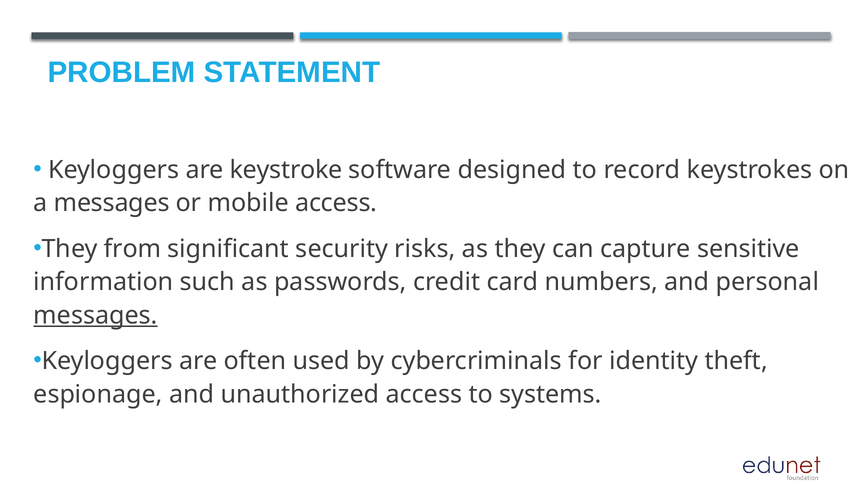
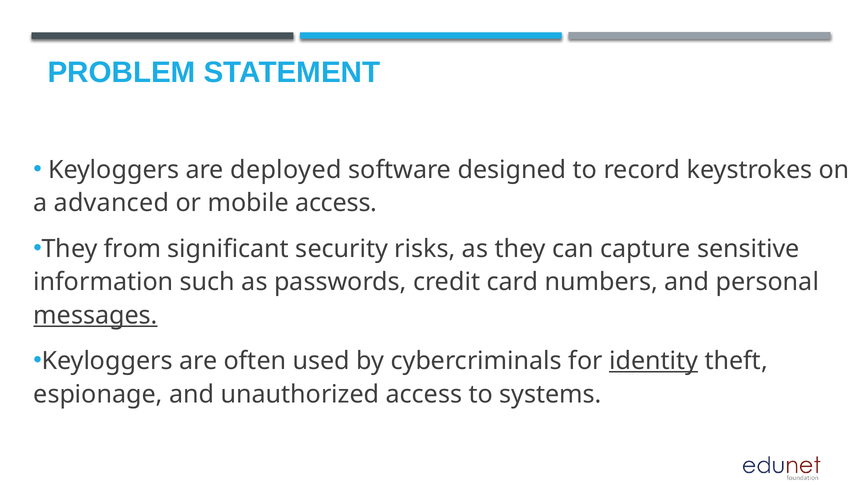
keystroke: keystroke -> deployed (286, 170)
a messages: messages -> advanced (111, 203)
identity underline: none -> present (654, 361)
